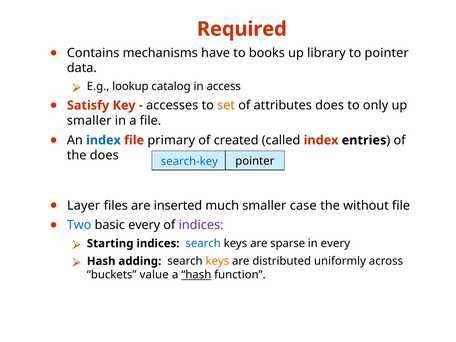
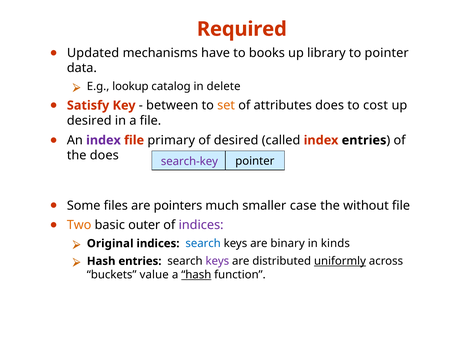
Contains: Contains -> Updated (93, 53)
access: access -> delete (224, 86)
accesses: accesses -> between (172, 105)
only: only -> cost (376, 105)
smaller: smaller -> desired (89, 121)
index colour: blue -> purple (103, 140)
of created: created -> desired (236, 140)
search-key colour: blue -> purple (189, 161)
Layer: Layer -> Some (84, 206)
inserted: inserted -> pointers (178, 206)
Two colour: blue -> orange (79, 225)
basic every: every -> outer (144, 225)
Starting: Starting -> Original (110, 243)
sparse: sparse -> binary (288, 243)
in every: every -> kinds (335, 243)
Hash adding: adding -> entries (140, 261)
keys colour: orange -> purple (217, 261)
uniformly underline: none -> present (340, 261)
